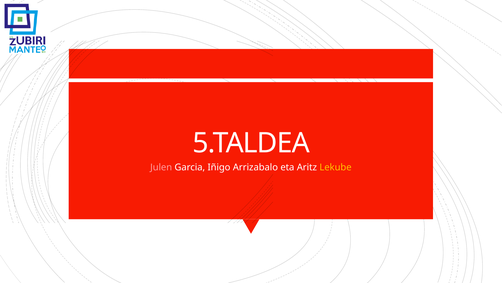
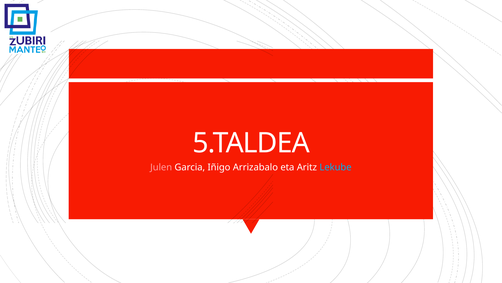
Lekube colour: yellow -> light blue (336, 167)
